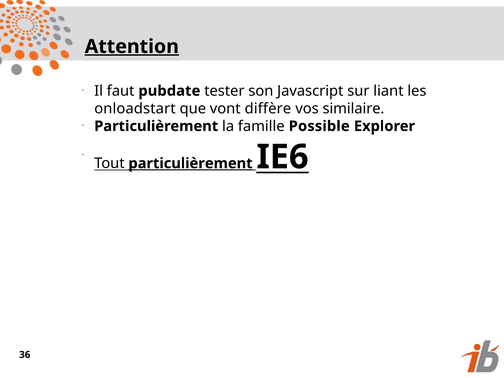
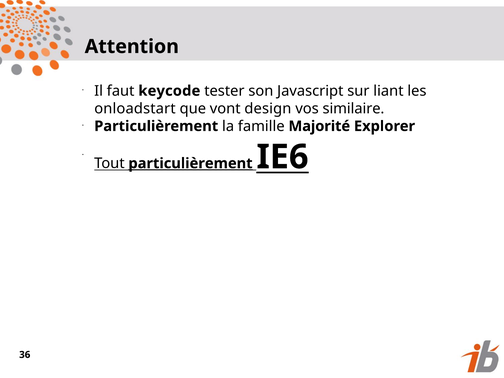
Attention underline: present -> none (132, 47)
pubdate: pubdate -> keycode (169, 91)
diffère: diffère -> design (268, 109)
Possible: Possible -> Majorité (319, 126)
